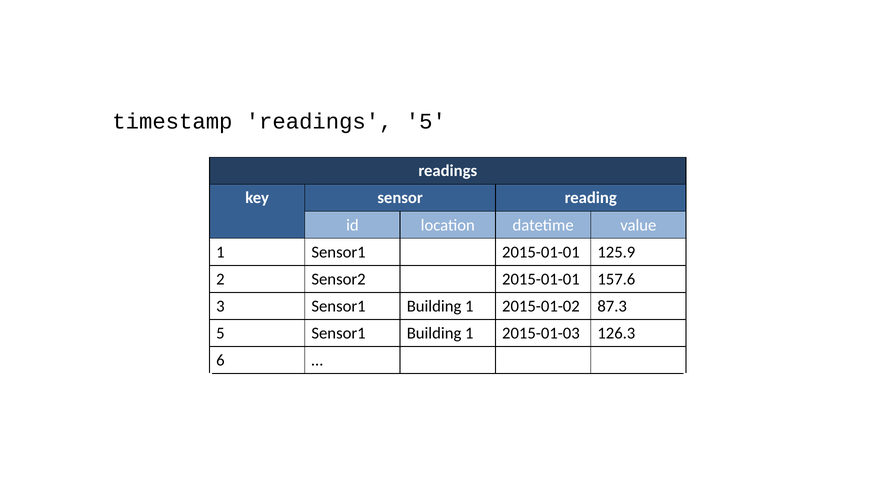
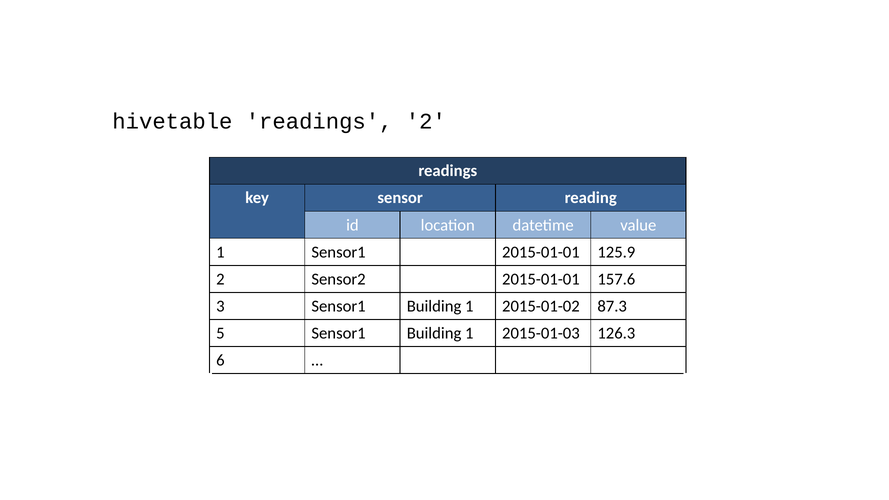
timestamp: timestamp -> hivetable (172, 121)
readings 5: 5 -> 2 (426, 121)
